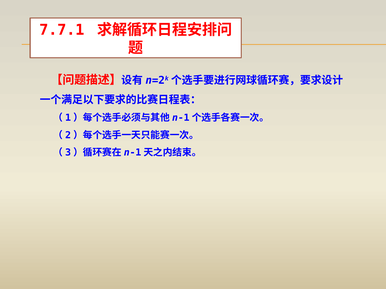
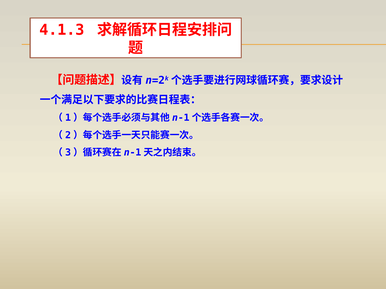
7.7.1: 7.7.1 -> 4.1.3 (62, 30)
